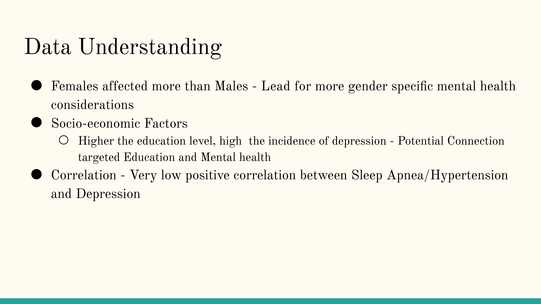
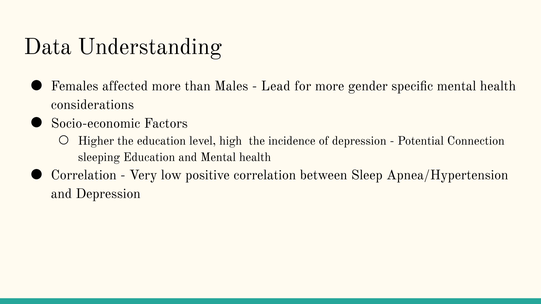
targeted: targeted -> sleeping (99, 157)
